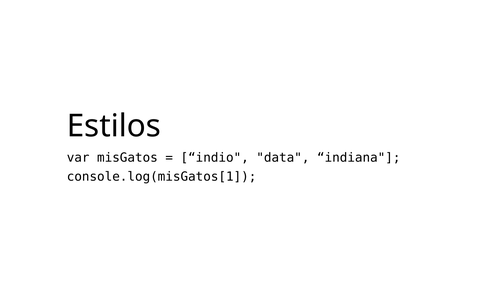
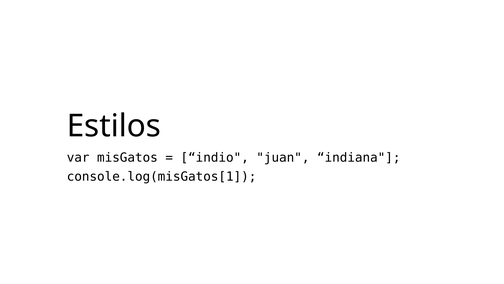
data: data -> juan (283, 158)
